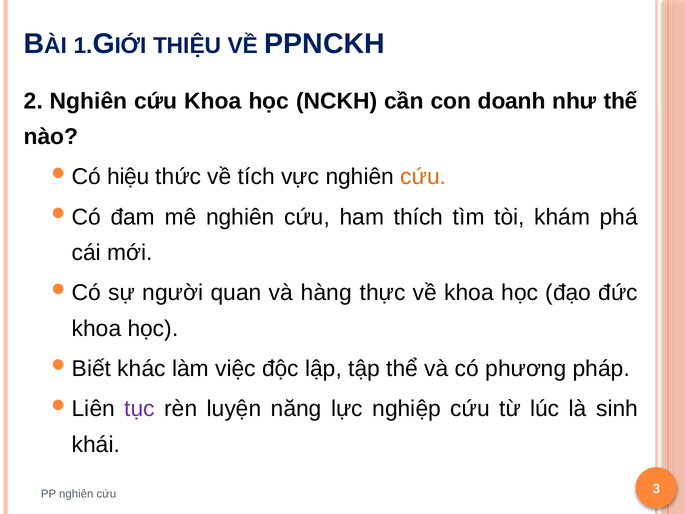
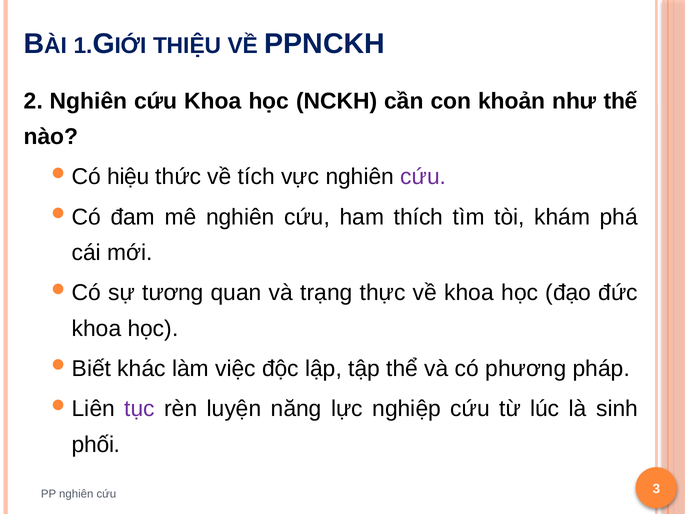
doanh: doanh -> khoản (512, 101)
cứu colour: orange -> purple (423, 177)
người: người -> tương (173, 293)
hàng: hàng -> trạng (326, 293)
khái: khái -> phối (96, 444)
